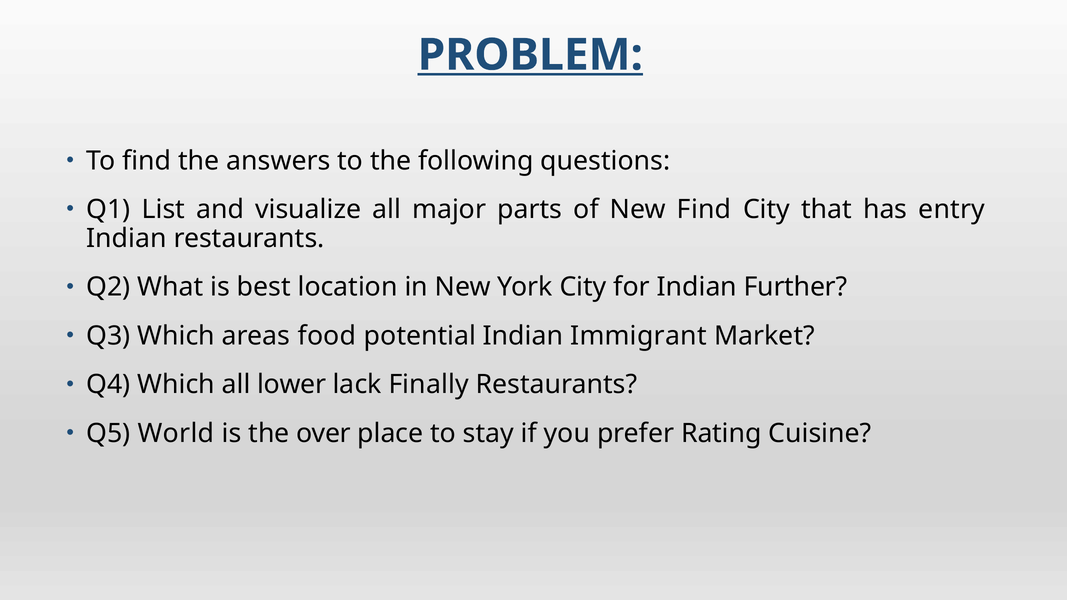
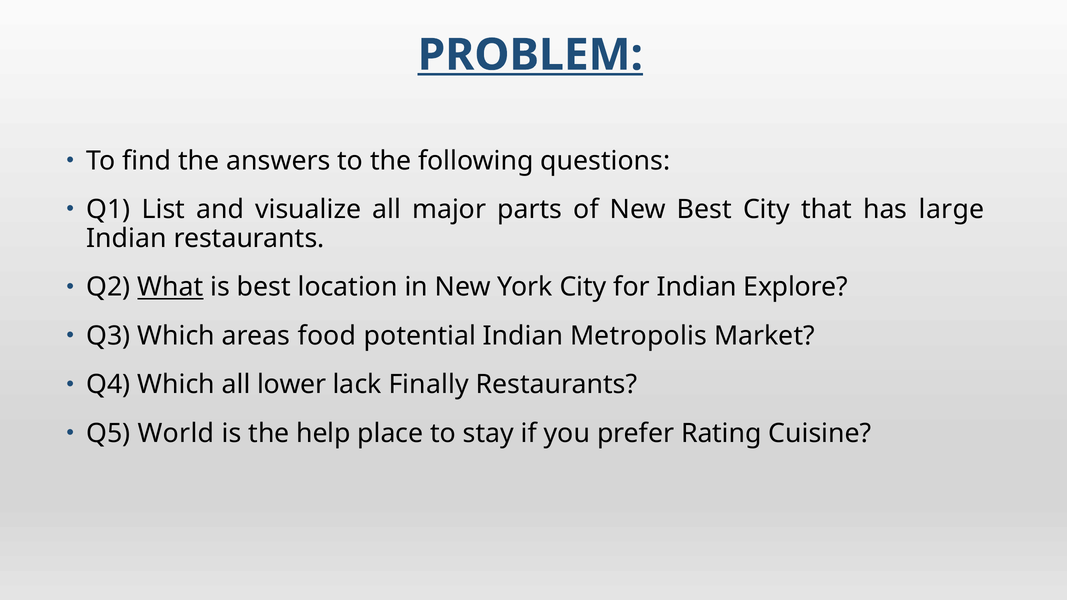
New Find: Find -> Best (704, 210)
entry: entry -> large (952, 210)
What underline: none -> present (170, 287)
Further: Further -> Explore (796, 287)
Immigrant: Immigrant -> Metropolis (639, 336)
over: over -> help (324, 434)
